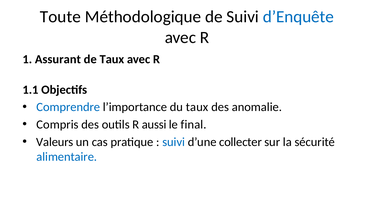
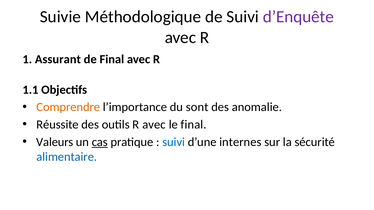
Toute: Toute -> Suivie (60, 17)
d’Enquête colour: blue -> purple (298, 17)
de Taux: Taux -> Final (112, 59)
Comprendre colour: blue -> orange (68, 107)
du taux: taux -> sont (197, 107)
Compris: Compris -> Réussite (58, 125)
R aussi: aussi -> avec (154, 125)
cas underline: none -> present (100, 142)
collecter: collecter -> internes (240, 142)
